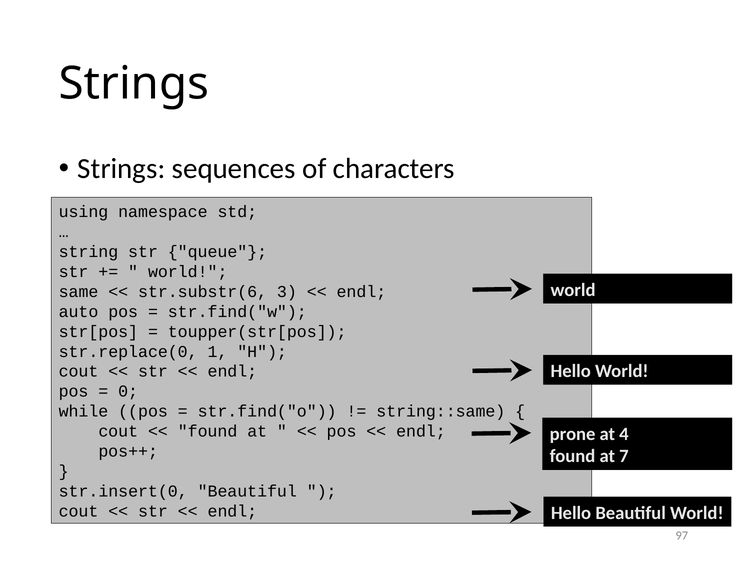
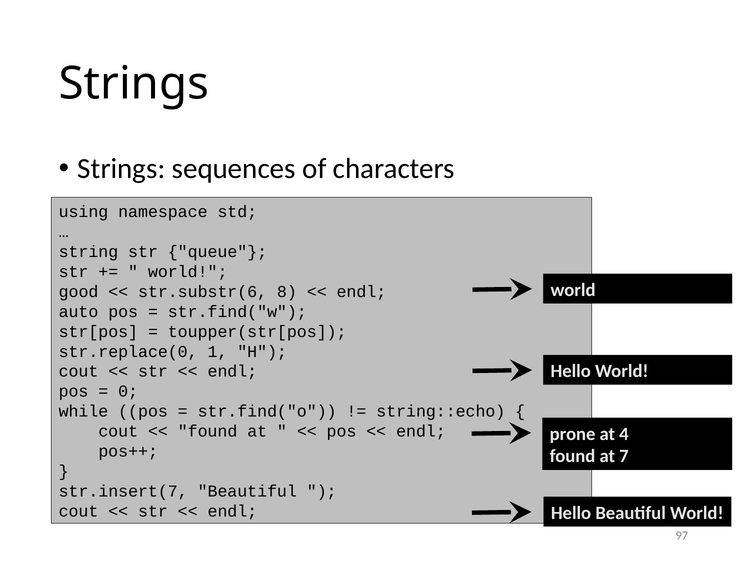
same: same -> good (79, 291)
3: 3 -> 8 (287, 291)
string::same: string::same -> string::echo (441, 411)
str.insert(0: str.insert(0 -> str.insert(7 (123, 490)
